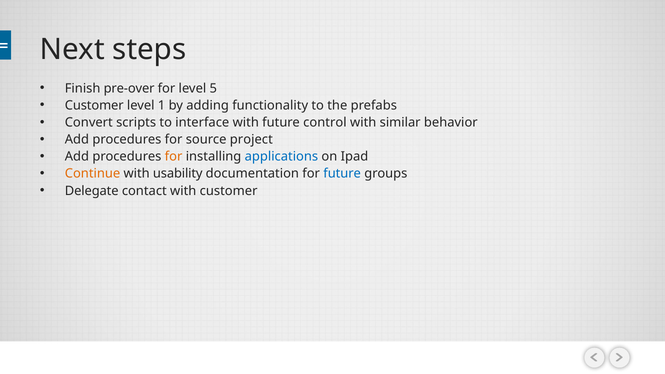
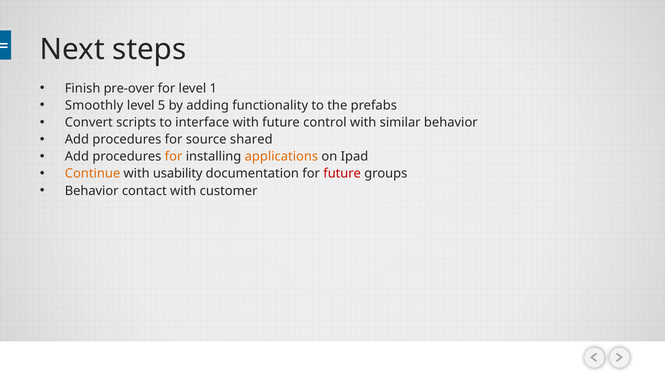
5: 5 -> 1 (213, 88)
Customer: Customer -> Smoothly (94, 105)
1: 1 -> 5 (162, 105)
project: project -> shared (251, 140)
applications colour: blue -> orange (281, 157)
future colour: blue -> red (342, 174)
Delegate: Delegate -> Behavior (92, 191)
